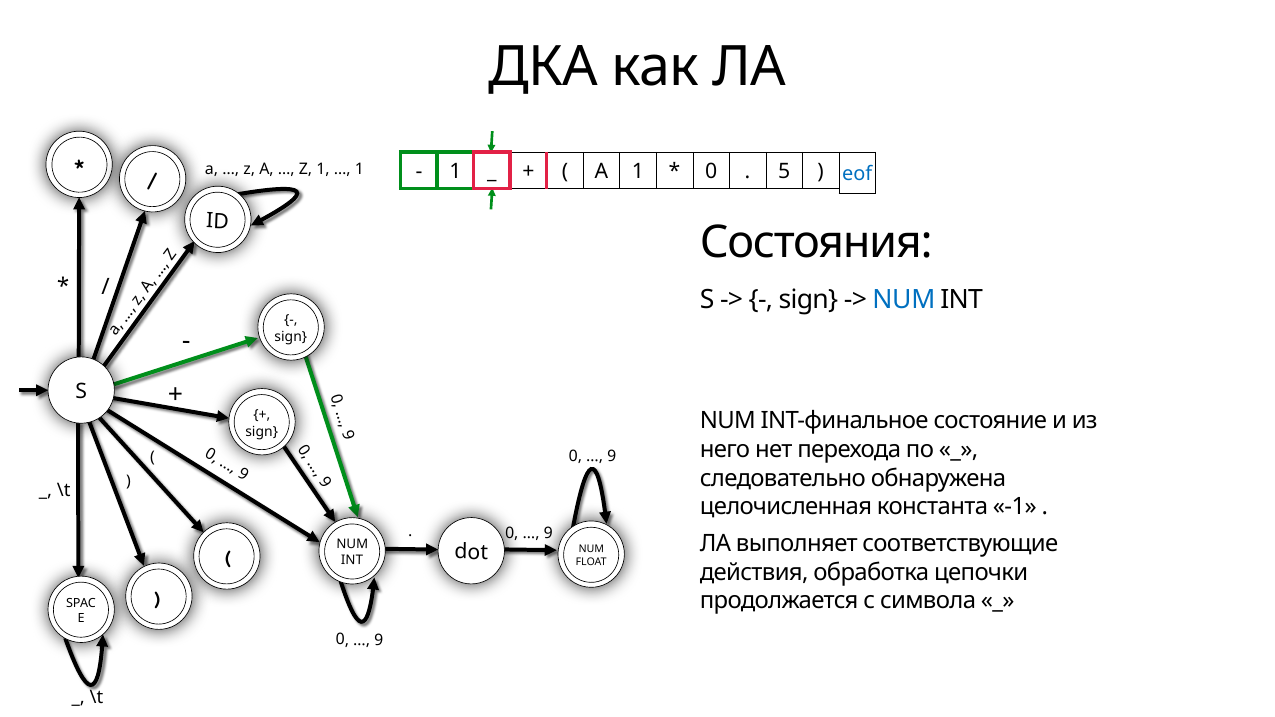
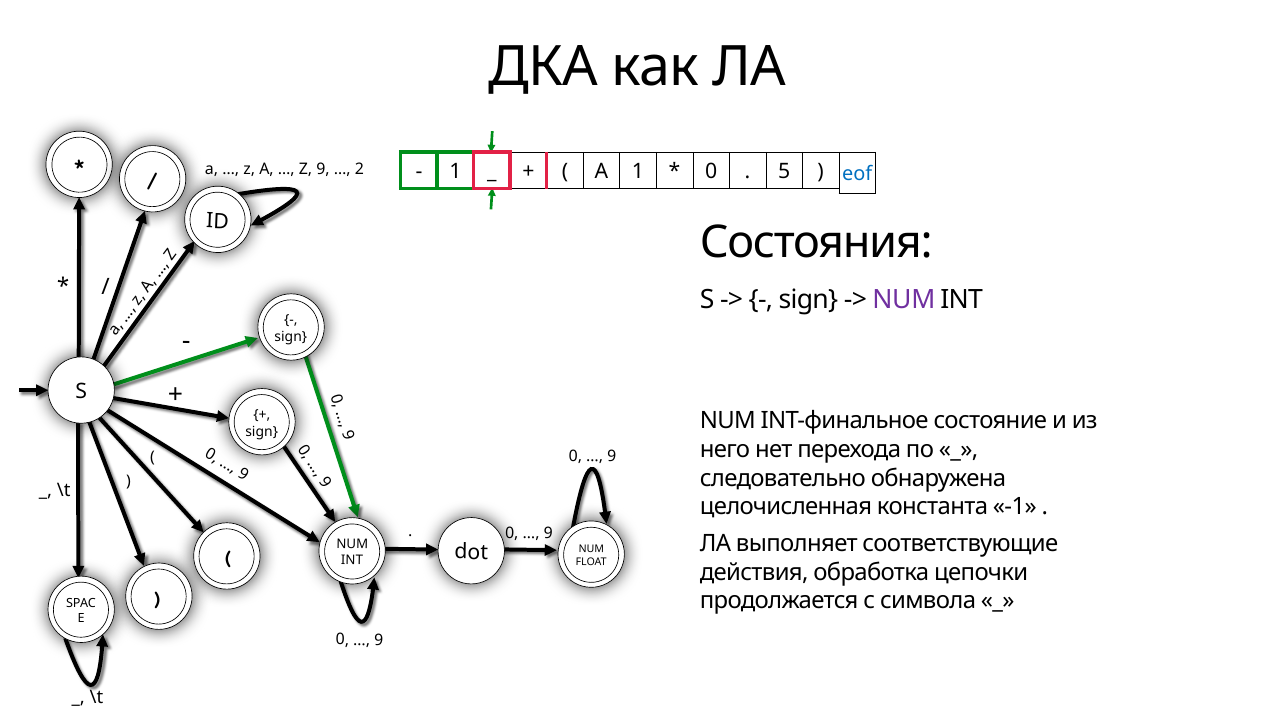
Z 1: 1 -> 9 (323, 169)
1: 1 -> 2 (359, 169)
NUM colour: blue -> purple (904, 300)
